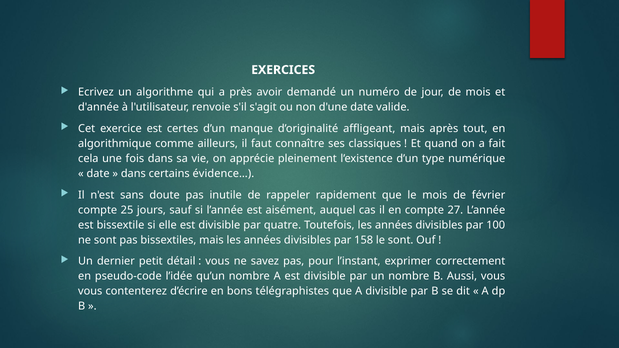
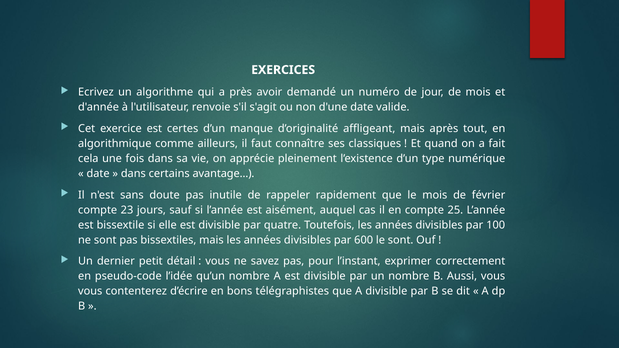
évidence…: évidence… -> avantage… (223, 174)
25: 25 -> 23 (127, 210)
27: 27 -> 25 (455, 210)
158: 158 -> 600 (364, 240)
